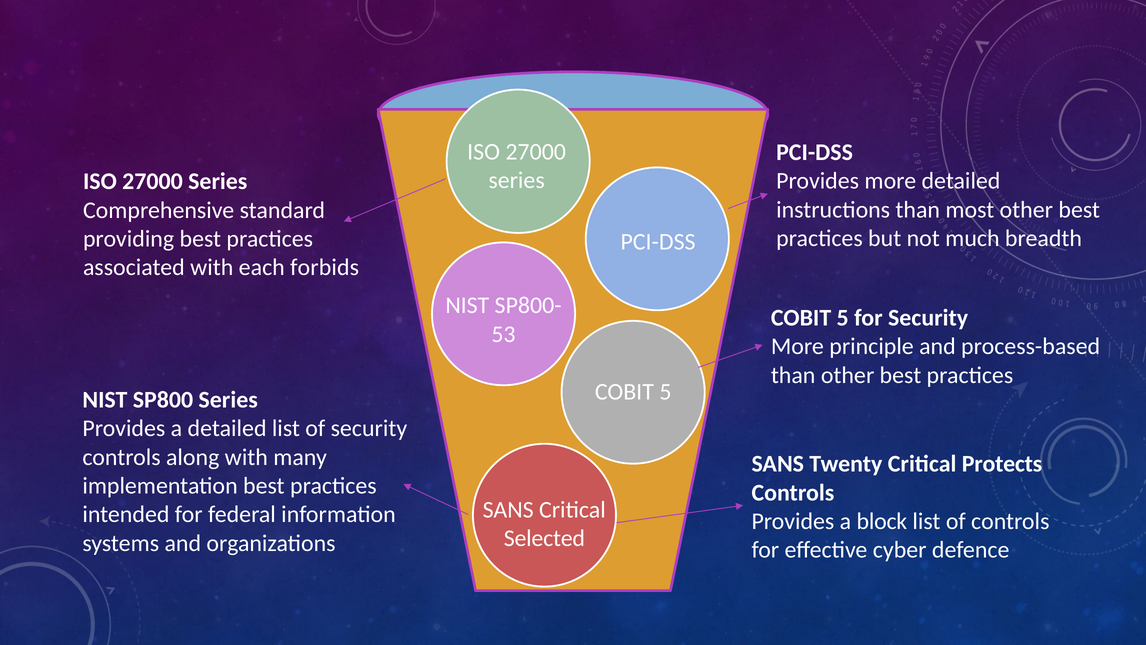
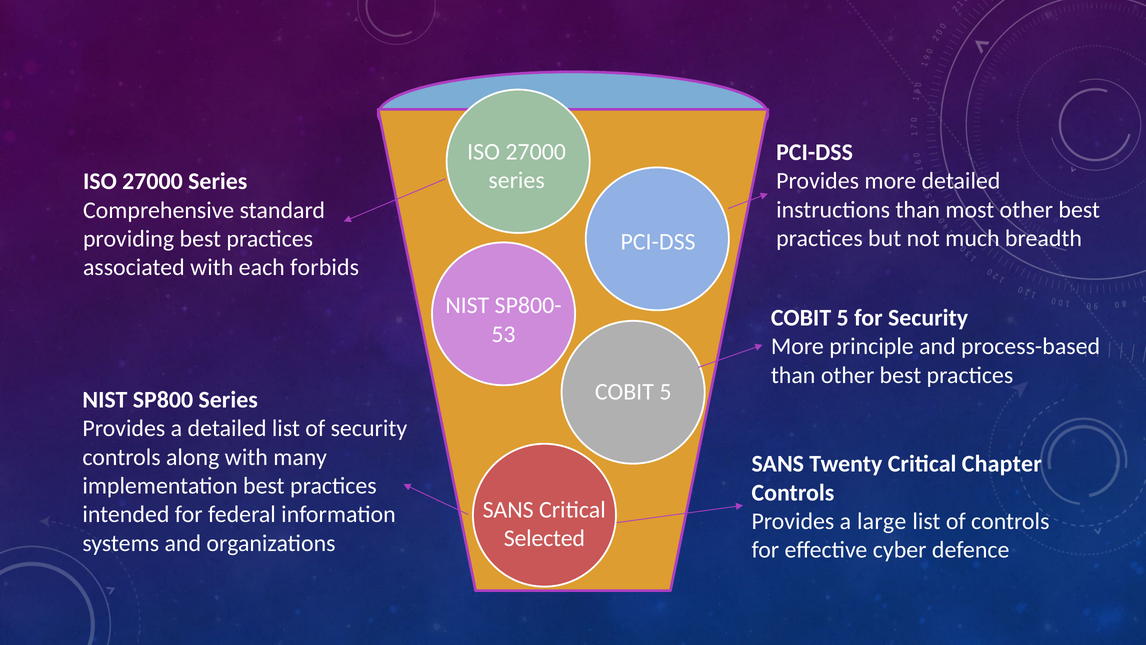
Protects: Protects -> Chapter (1002, 464)
block: block -> large (882, 521)
